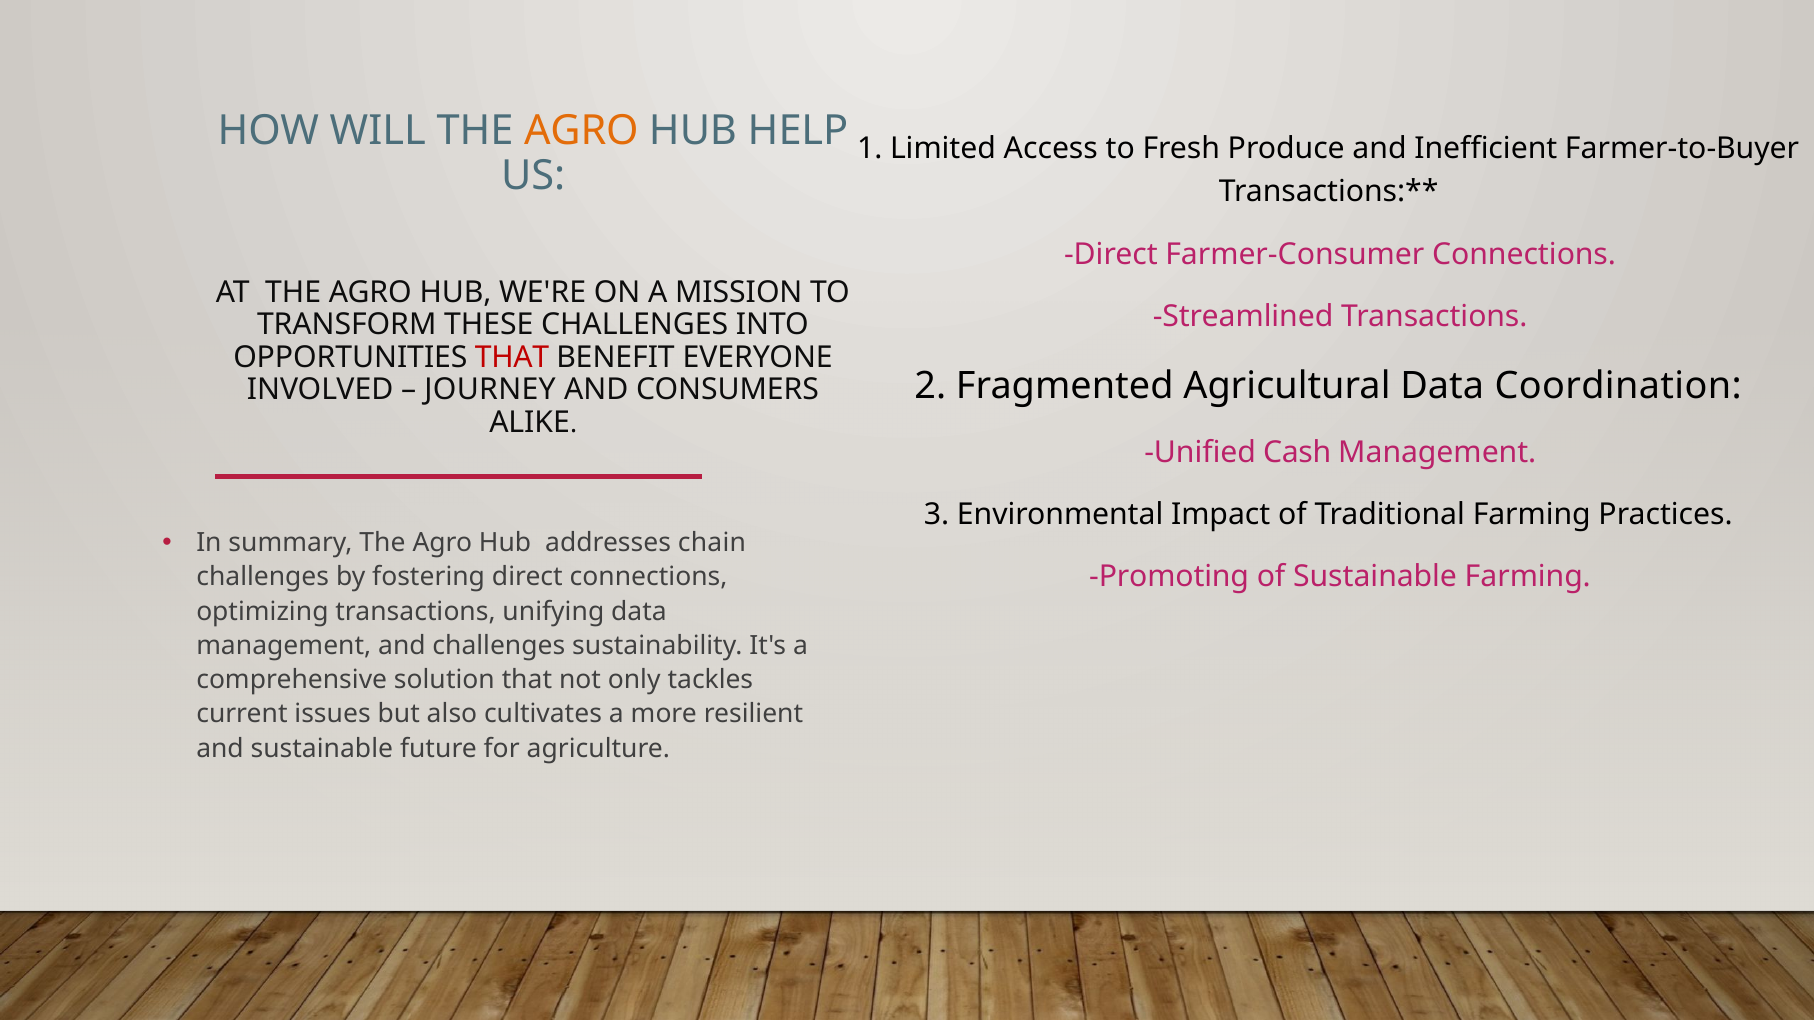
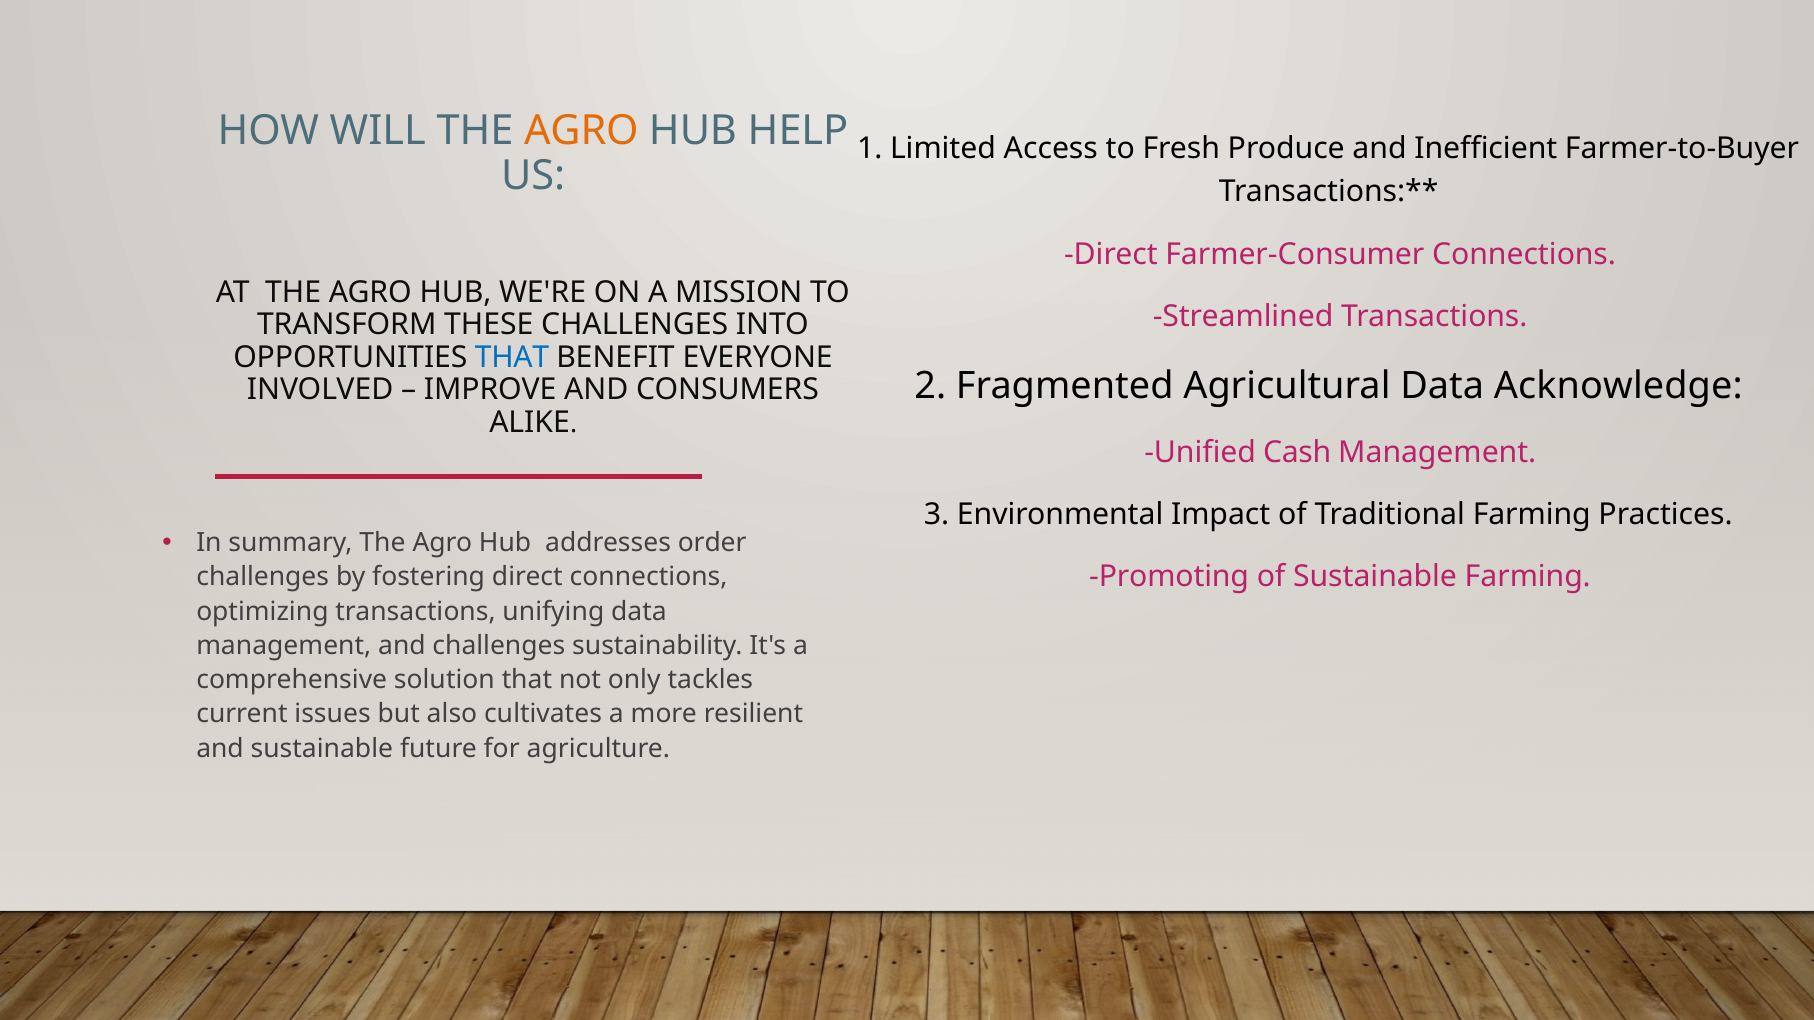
THAT colour: red -> blue (512, 357)
Coordination: Coordination -> Acknowledge (1618, 386)
JOURNEY: JOURNEY -> IMPROVE (490, 390)
chain: chain -> order (712, 543)
